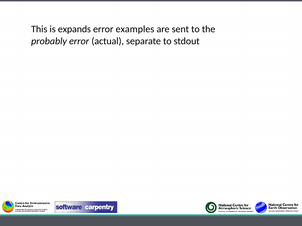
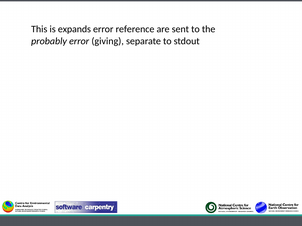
examples: examples -> reference (135, 29)
actual: actual -> giving (108, 41)
